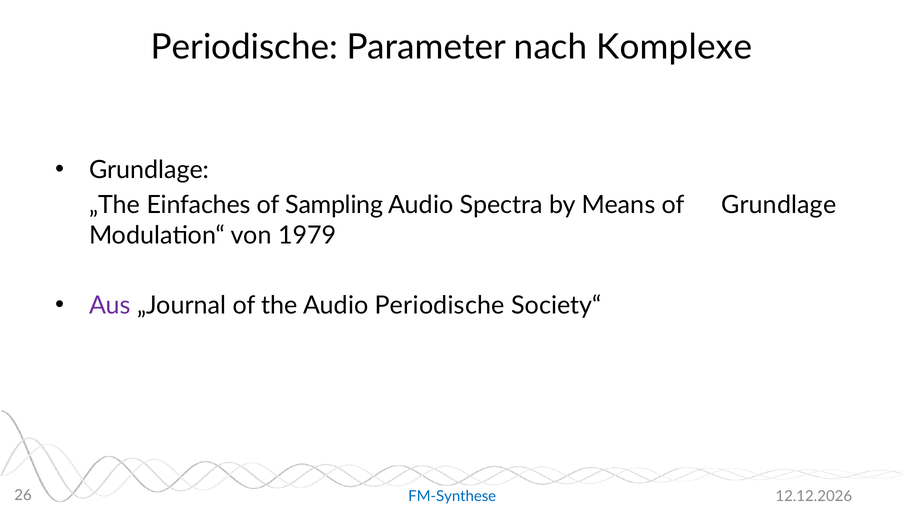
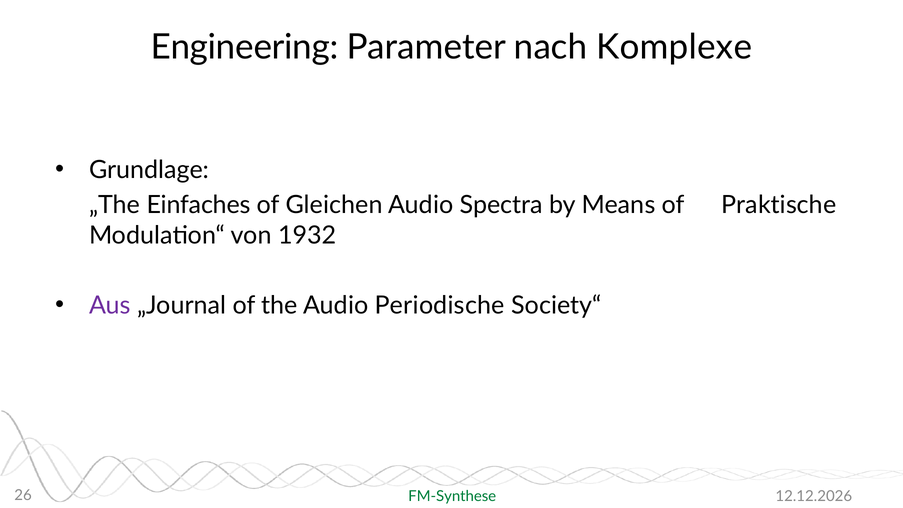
Periodische: Periodische -> Engineering (245, 47)
Sampling: Sampling -> Gleichen (334, 205)
of Grundlage: Grundlage -> Praktische (779, 205)
1979: 1979 -> 1932 (307, 235)
FM-Synthese colour: blue -> green (452, 496)
